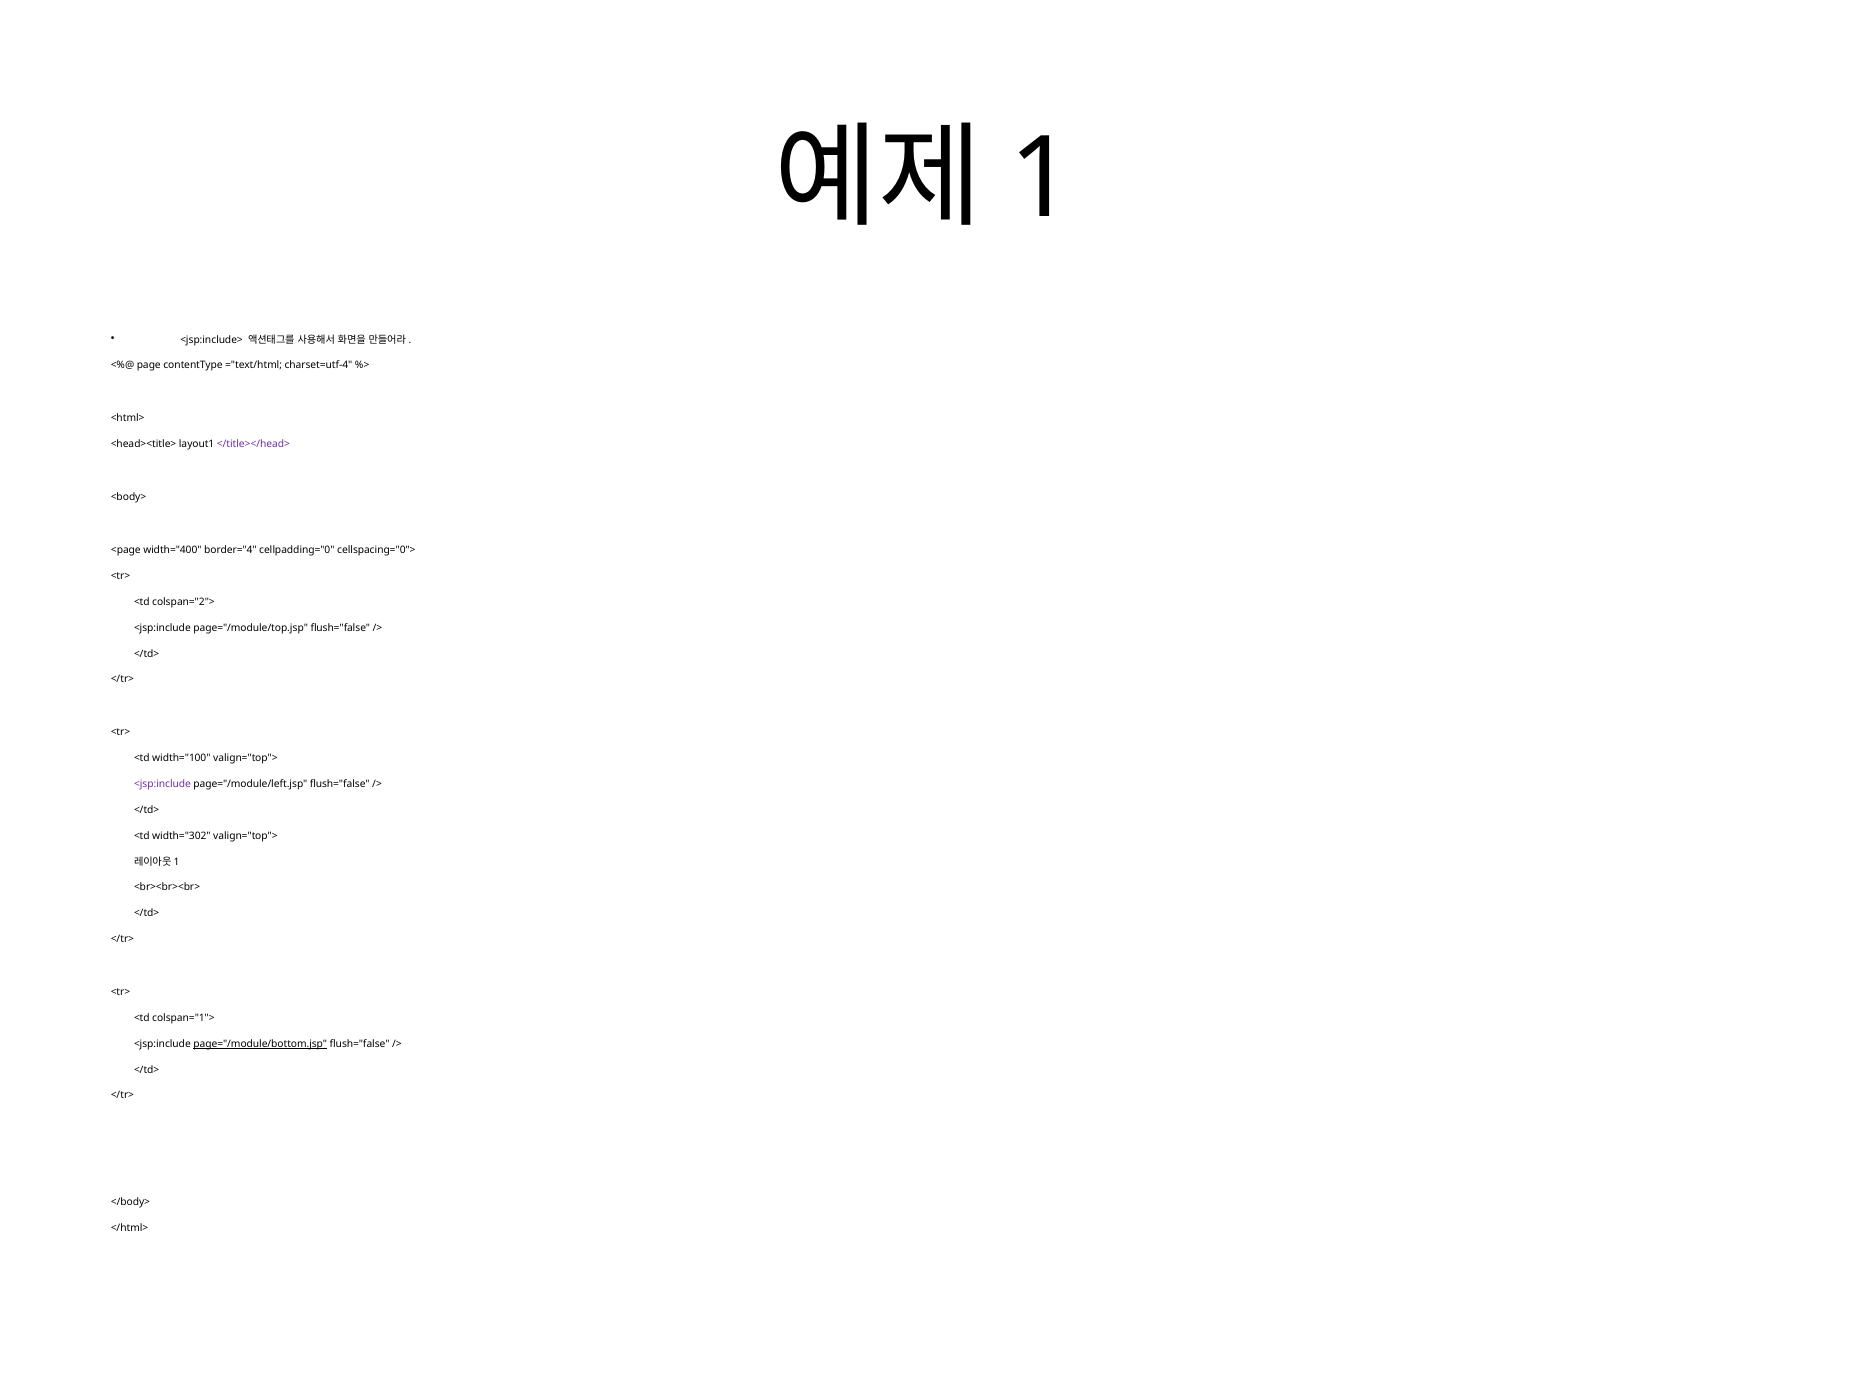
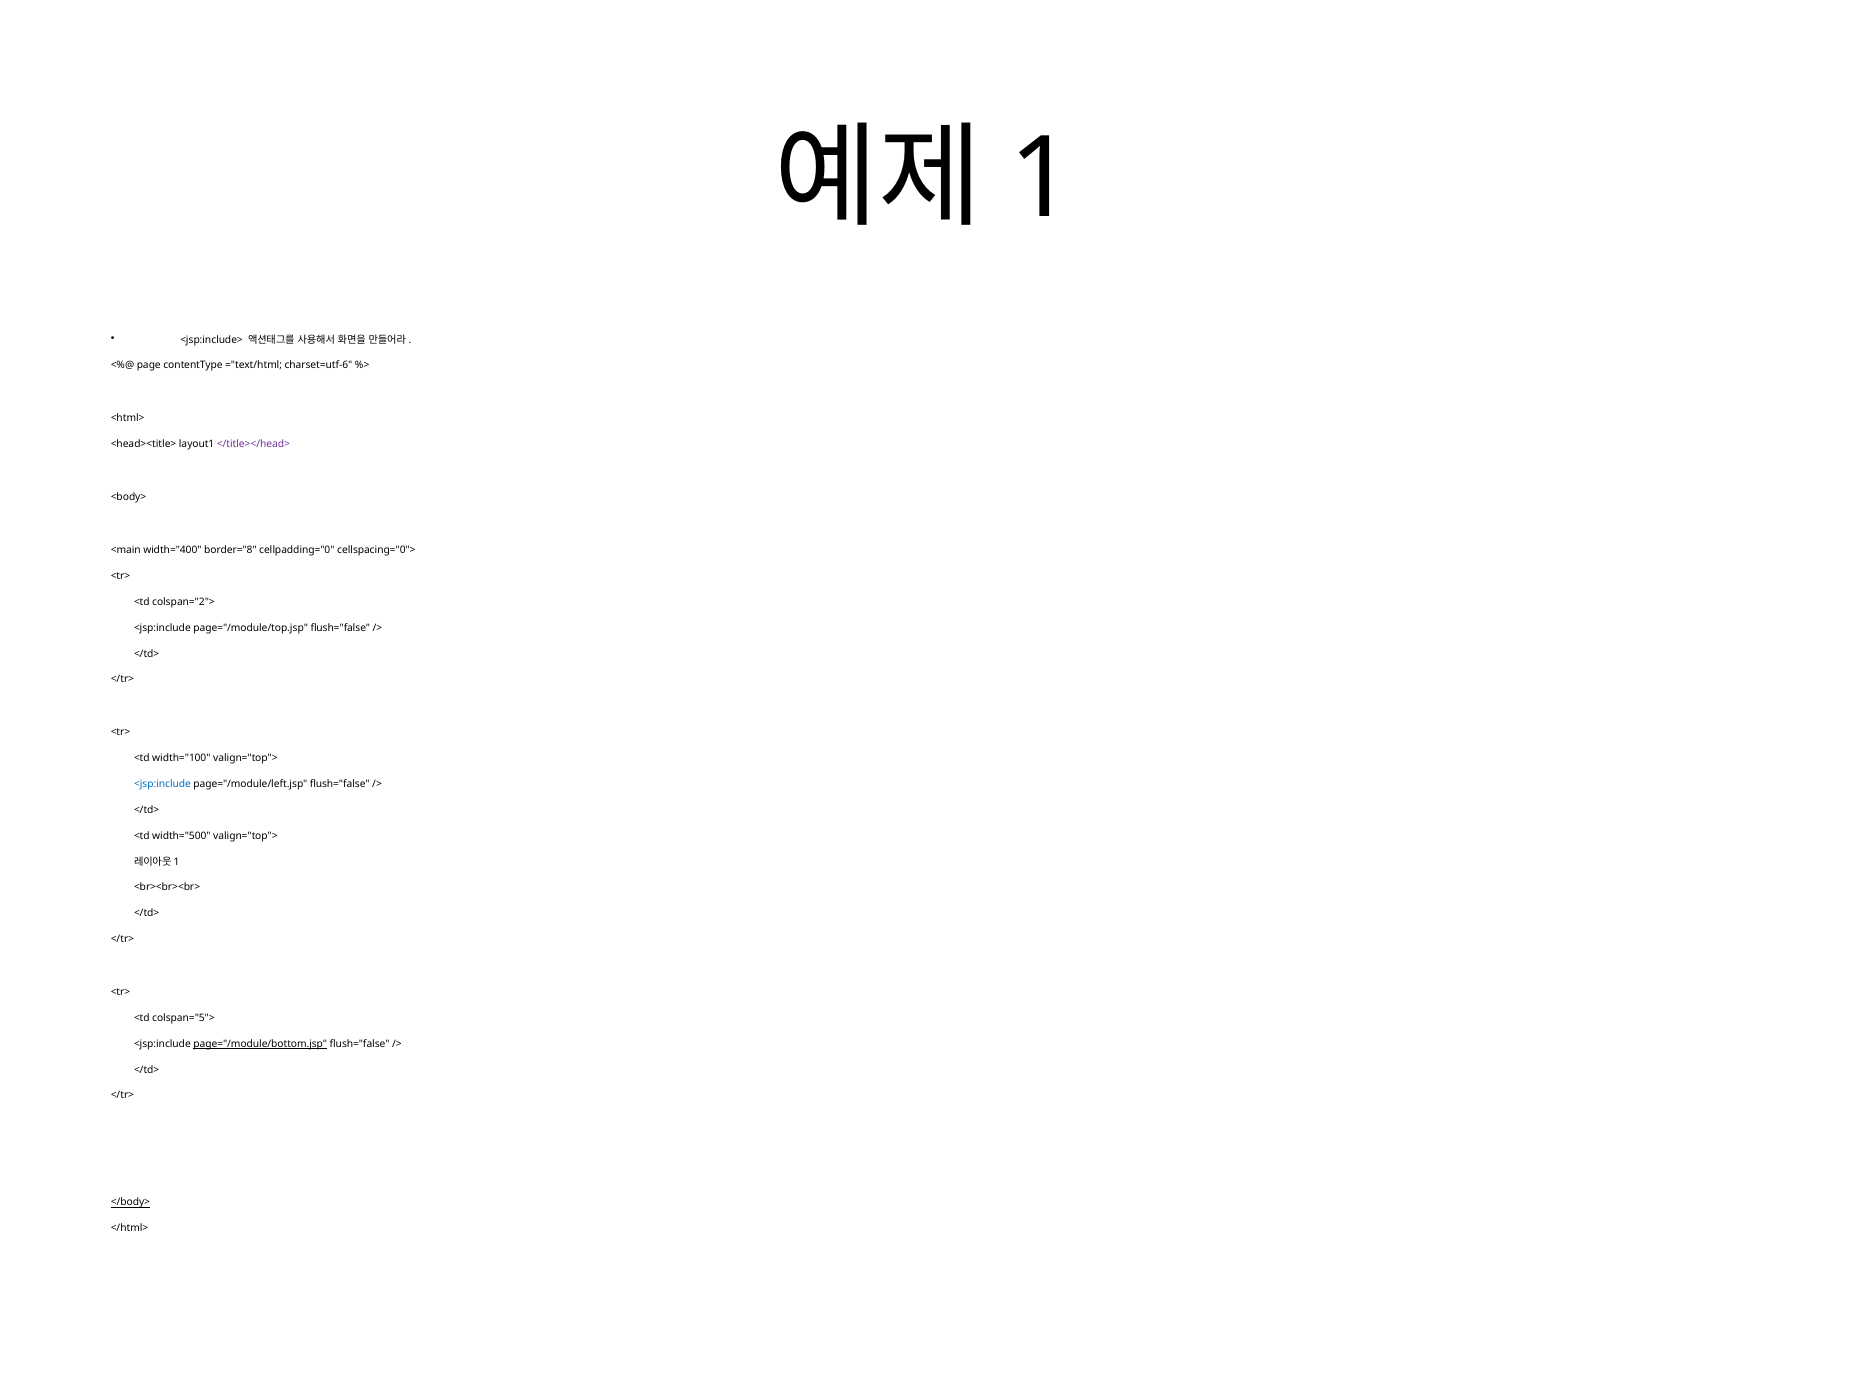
charset=utf-4: charset=utf-4 -> charset=utf-6 (318, 366)
<page: <page -> <main (126, 550)
border="4: border="4 -> border="8 (230, 550)
<jsp:include colour: purple -> blue (162, 784)
width="302: width="302 -> width="500 (181, 836)
colspan="1">: colspan="1"> -> colspan="5"> (183, 1018)
</body> underline: none -> present (131, 1202)
